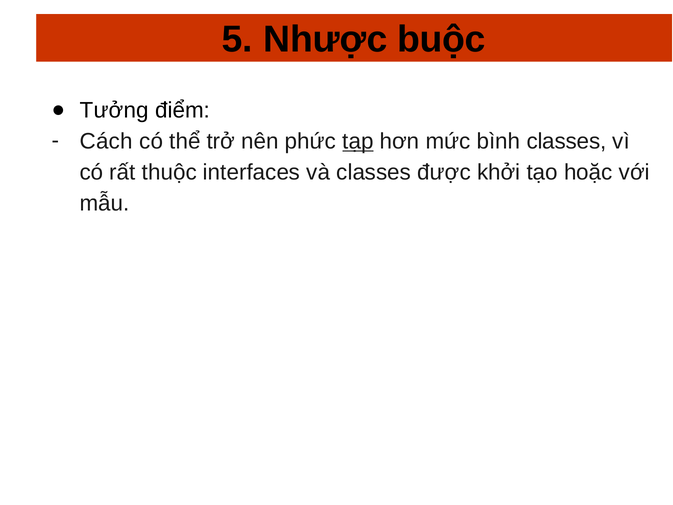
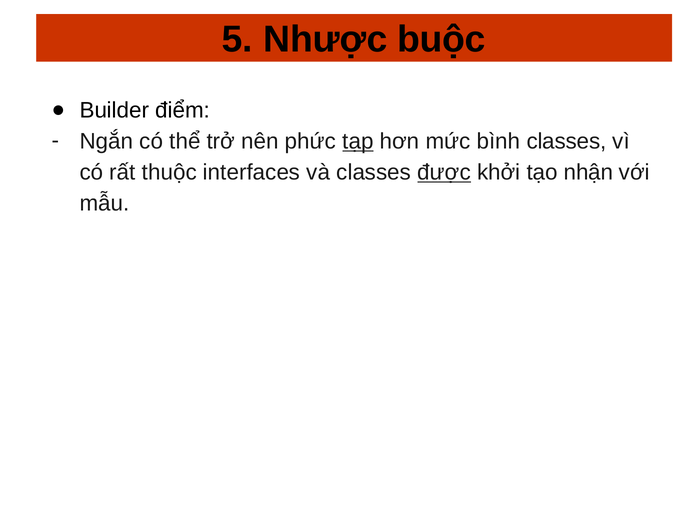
Tưởng: Tưởng -> Builder (114, 110)
Cách: Cách -> Ngắn (106, 141)
được underline: none -> present (444, 172)
hoặc: hoặc -> nhận (588, 172)
